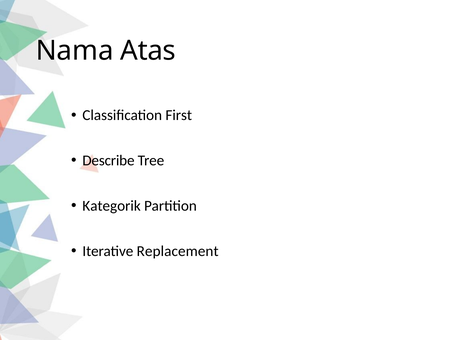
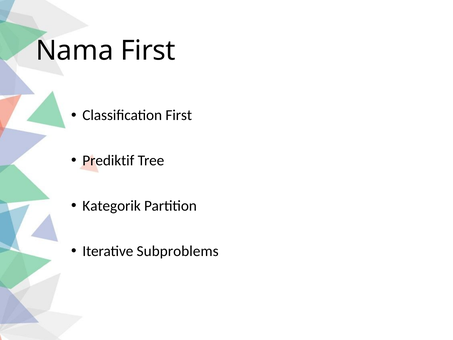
Nama Atas: Atas -> First (148, 51)
Describe: Describe -> Prediktif (108, 160)
Replacement: Replacement -> Subproblems (178, 251)
